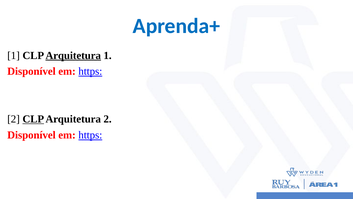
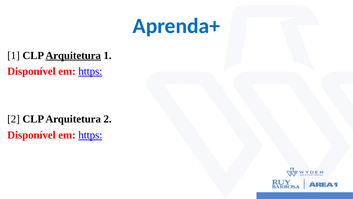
CLP underline: present -> none (33, 119)
